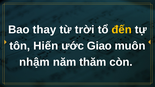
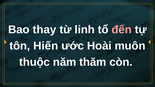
trời: trời -> linh (85, 30)
đến colour: yellow -> pink (122, 30)
Giao: Giao -> Hoài (99, 46)
nhậm: nhậm -> thuộc (34, 62)
